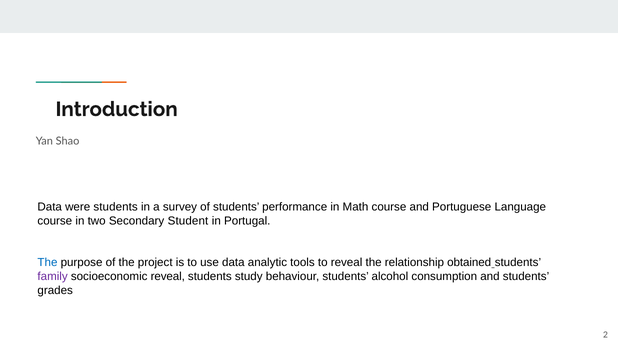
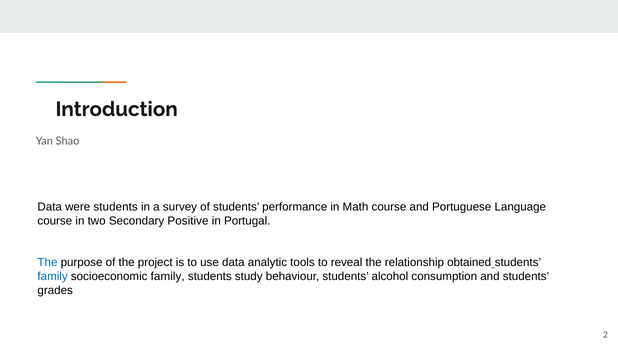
Student: Student -> Positive (188, 221)
family colour: purple -> blue (53, 276)
socioeconomic reveal: reveal -> family (168, 276)
